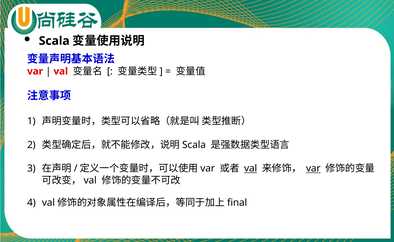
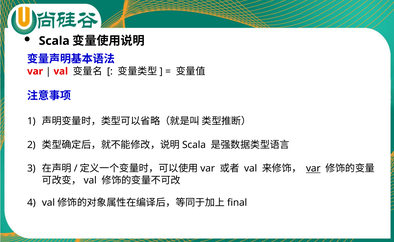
val underline: present -> none (251, 168)
